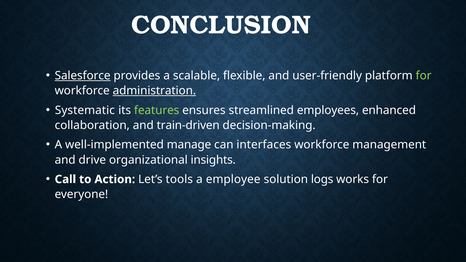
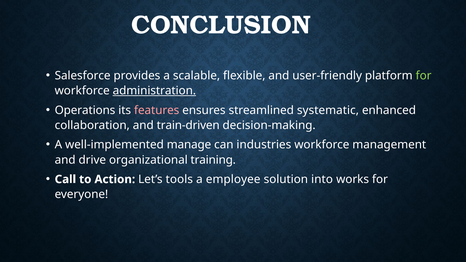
Salesforce underline: present -> none (83, 76)
Systematic: Systematic -> Operations (85, 110)
features colour: light green -> pink (157, 110)
employees: employees -> systematic (328, 110)
interfaces: interfaces -> industries (264, 145)
insights: insights -> training (213, 160)
logs: logs -> into (322, 179)
